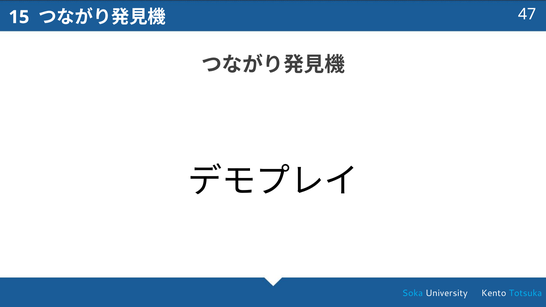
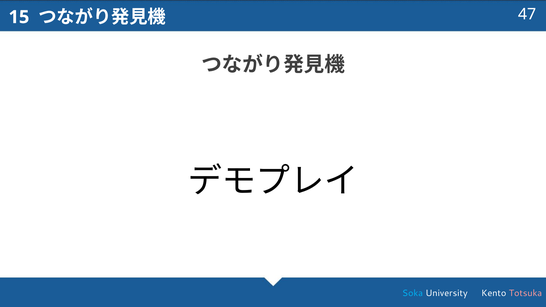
Totsuka colour: light blue -> pink (525, 293)
